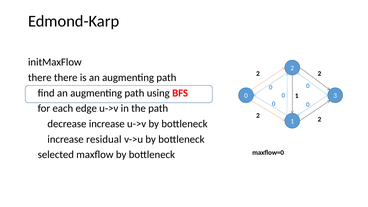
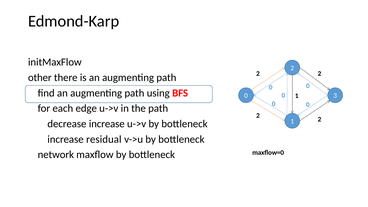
there: there -> other (40, 78)
selected: selected -> network (56, 155)
